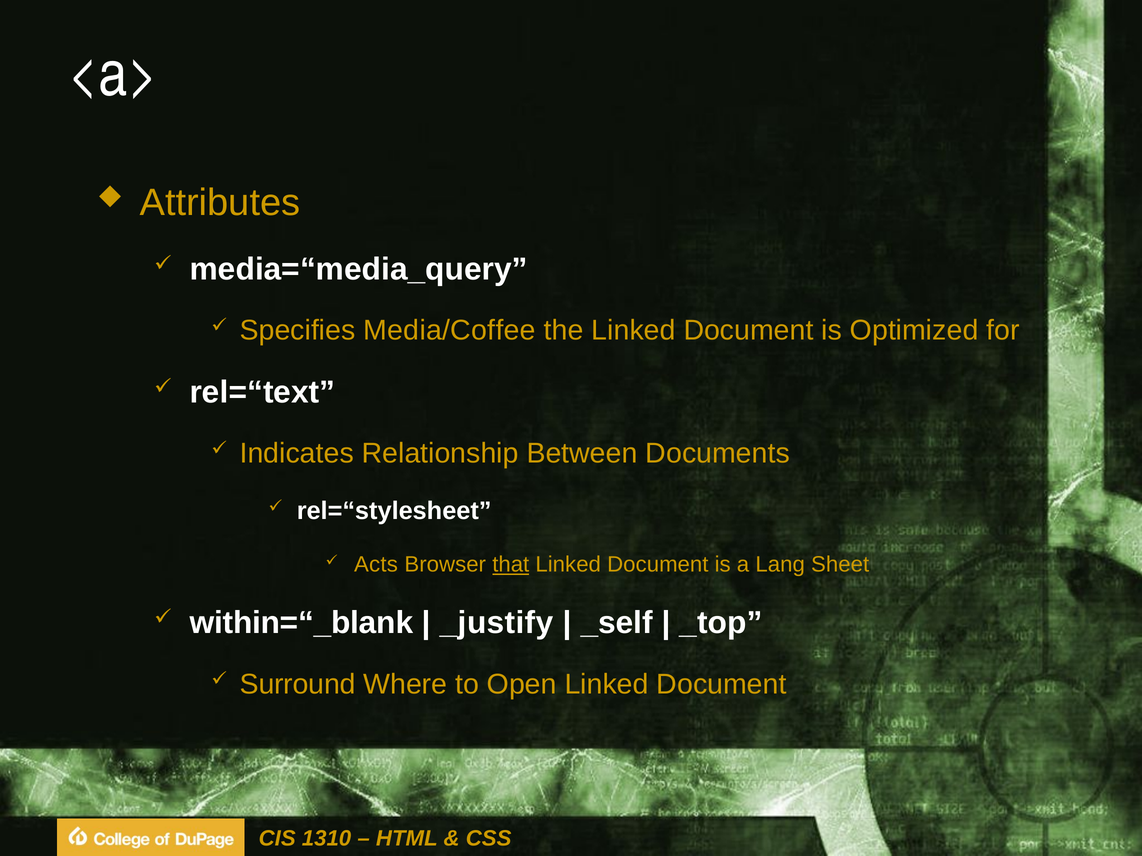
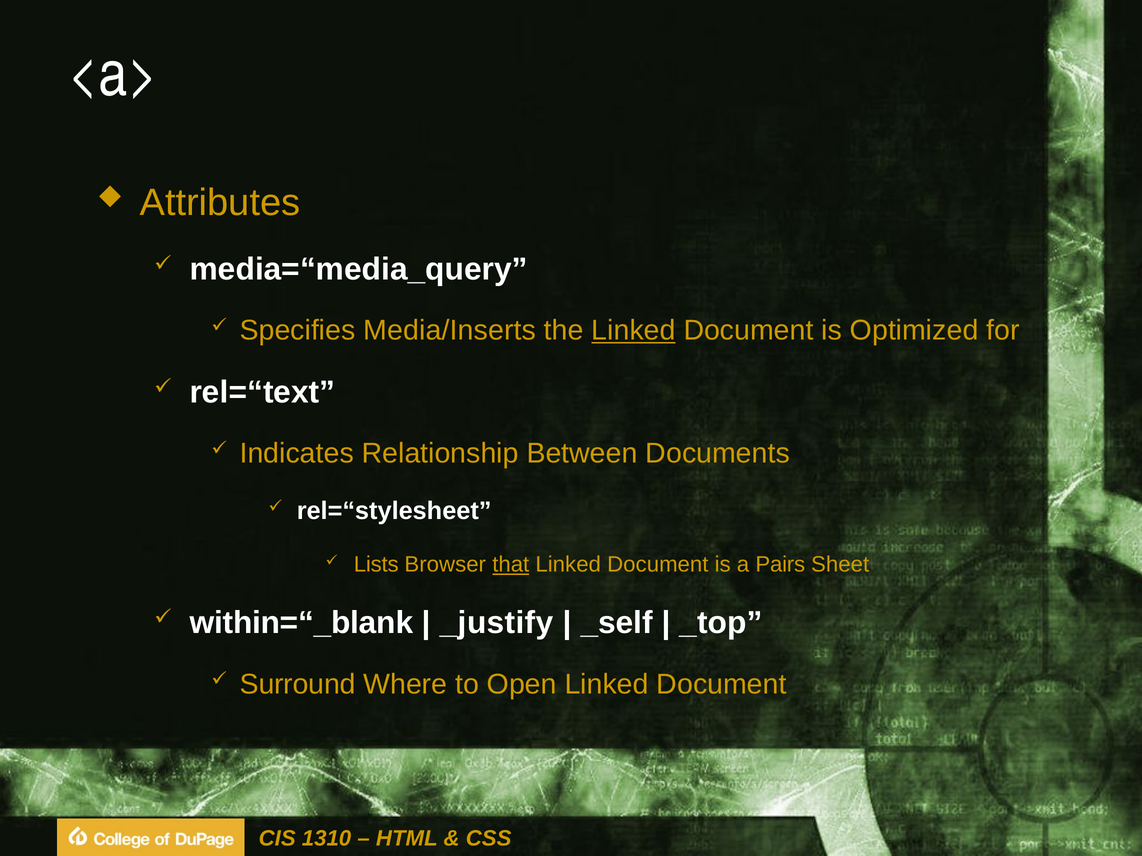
Media/Coffee: Media/Coffee -> Media/Inserts (450, 331)
Linked underline: none -> present (634, 331)
Acts: Acts -> Lists (376, 565)
Lang: Lang -> Pairs (780, 565)
